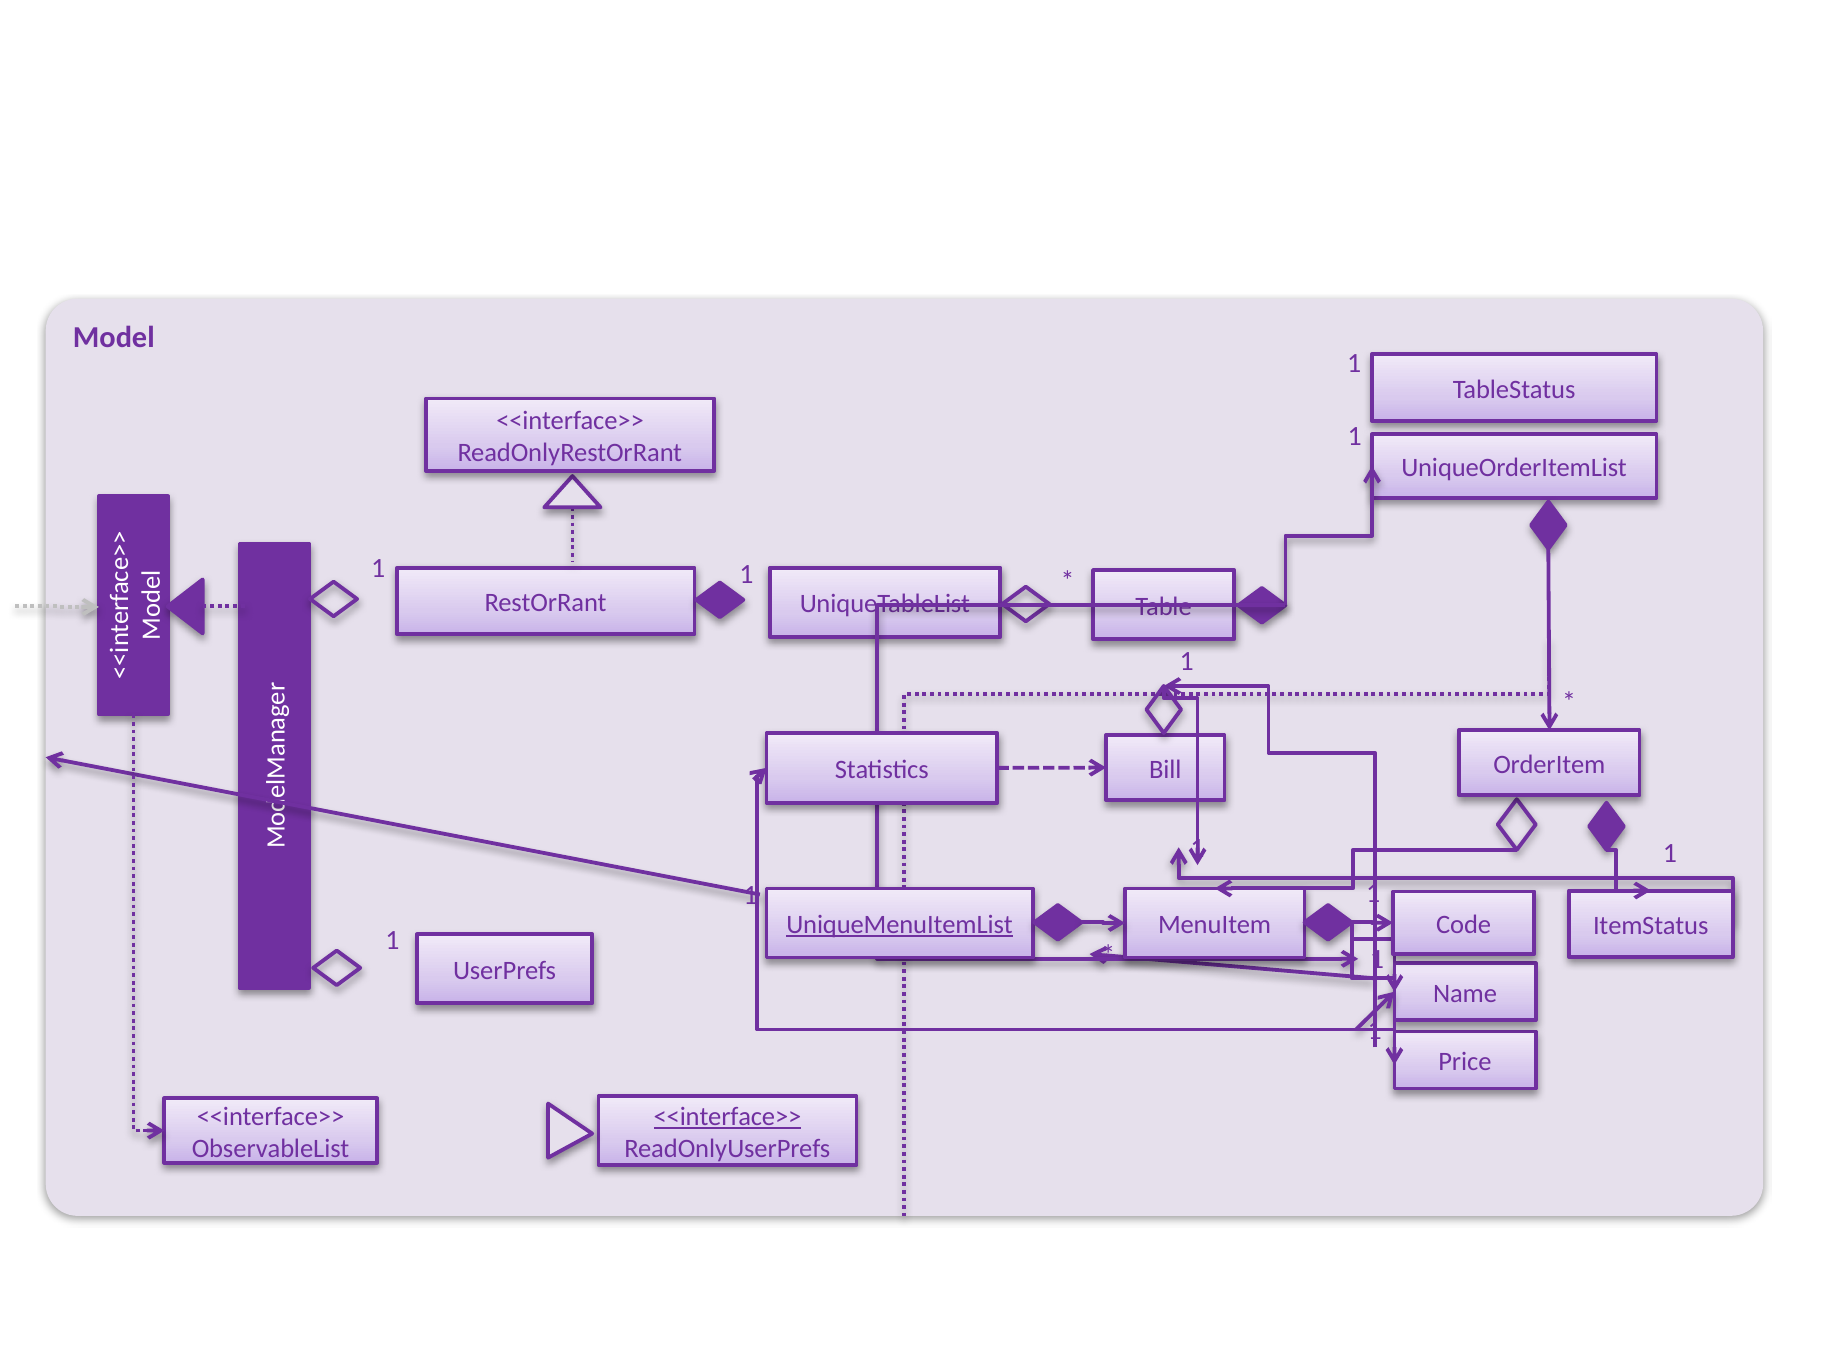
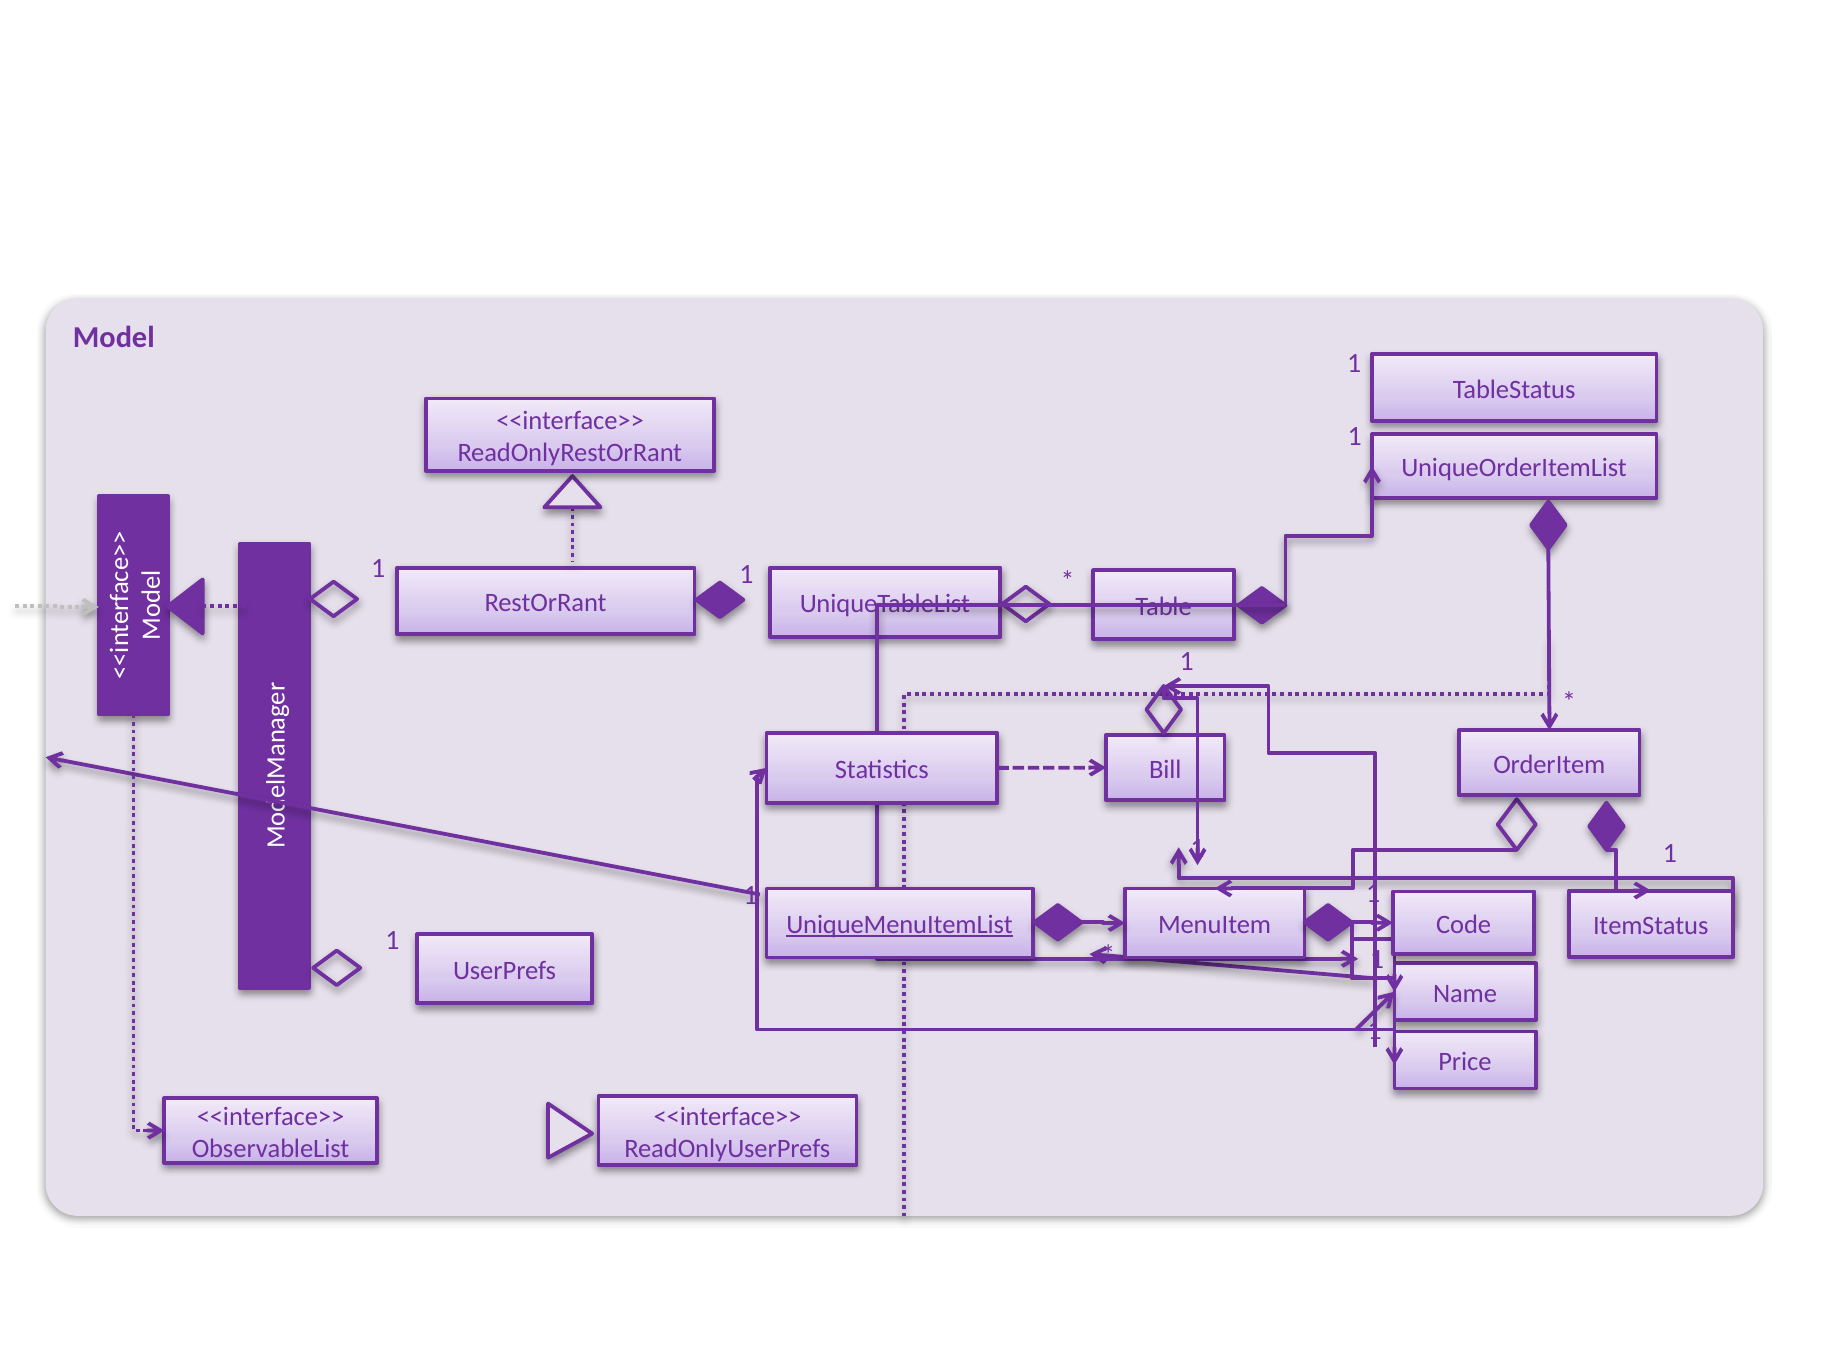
<<interface>> underline: present -> none (727, 1117)
